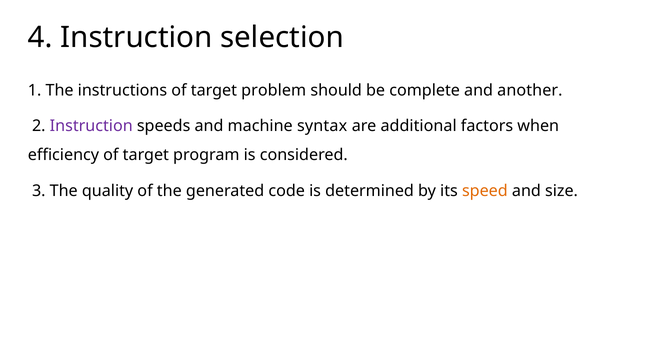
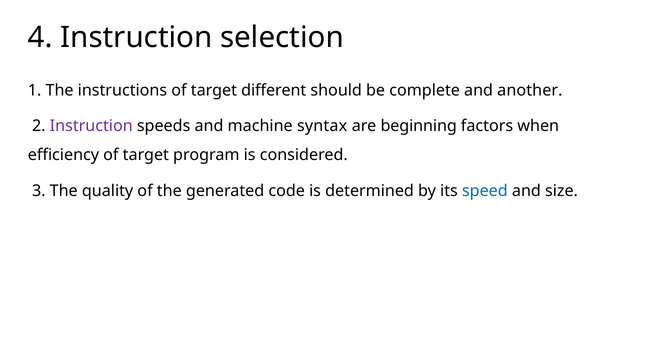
problem: problem -> different (274, 90)
additional: additional -> beginning (419, 126)
speed colour: orange -> blue (485, 191)
